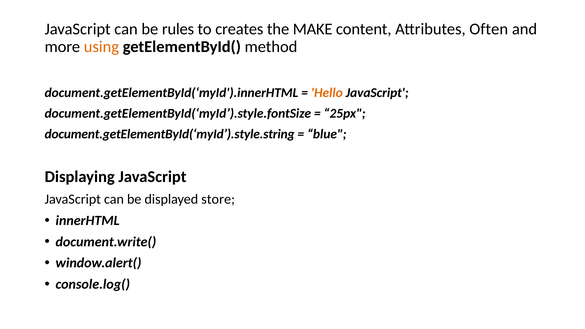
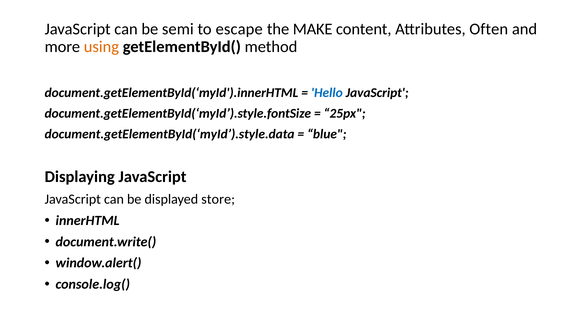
rules: rules -> semi (178, 29)
creates: creates -> escape (239, 29)
Hello colour: orange -> blue (327, 93)
document.getElementById(‘myId’).style.string: document.getElementById(‘myId’).style.string -> document.getElementById(‘myId’).style.data (170, 134)
